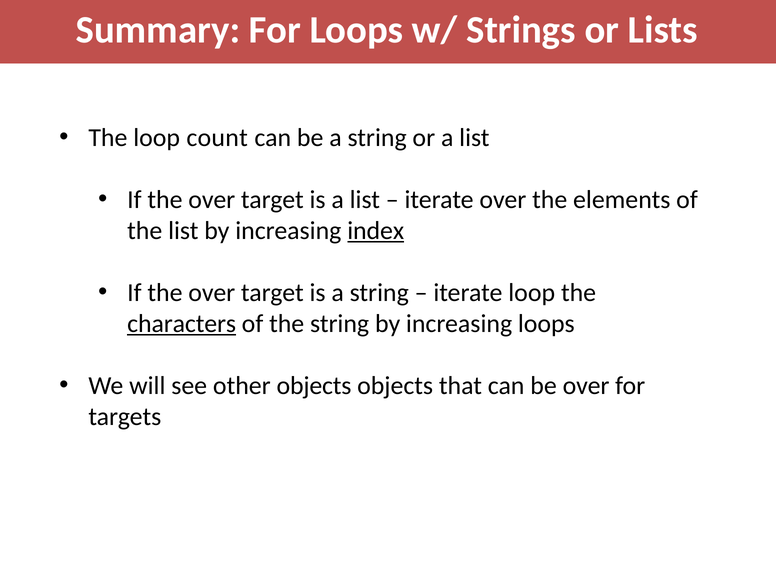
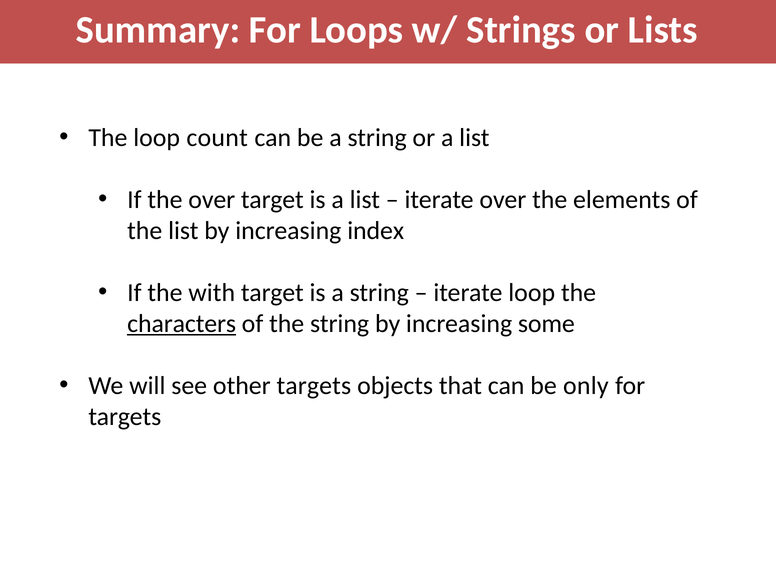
index underline: present -> none (376, 231)
over: over -> with (212, 293)
increasing loops: loops -> some (546, 324)
other objects: objects -> targets (314, 386)
be over: over -> only (586, 386)
